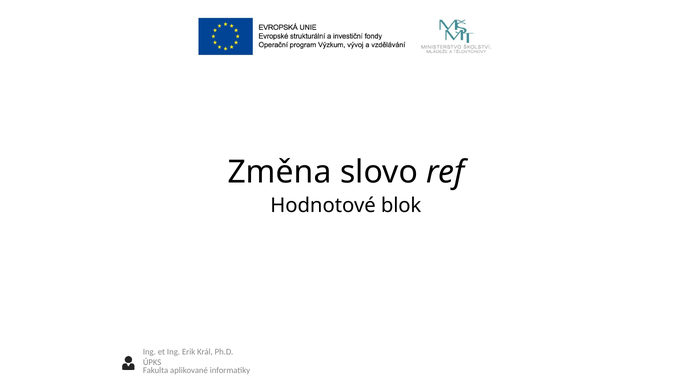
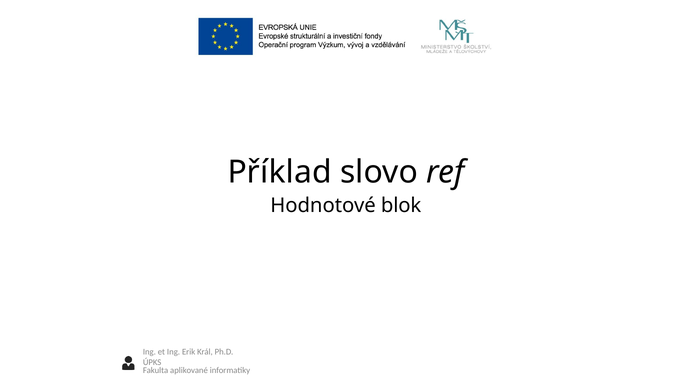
Změna: Změna -> Příklad (280, 172)
